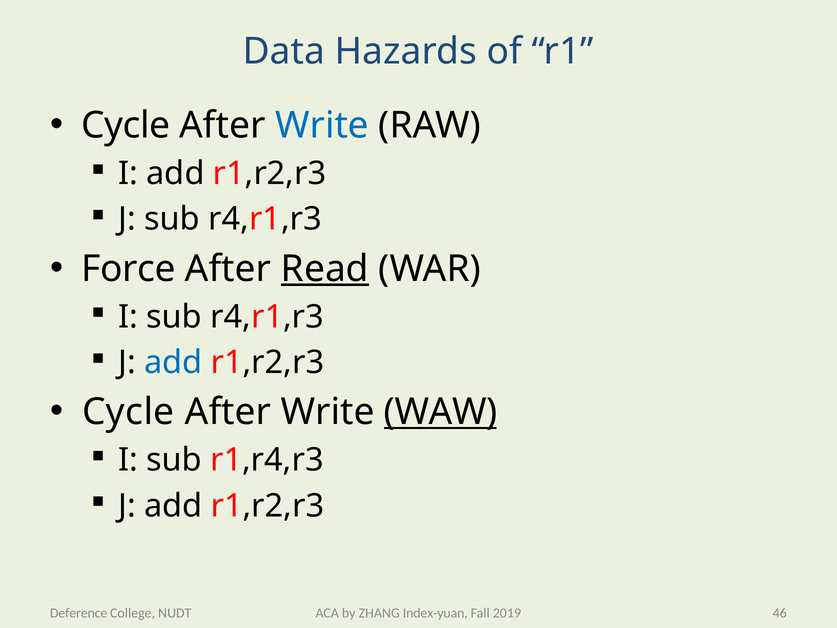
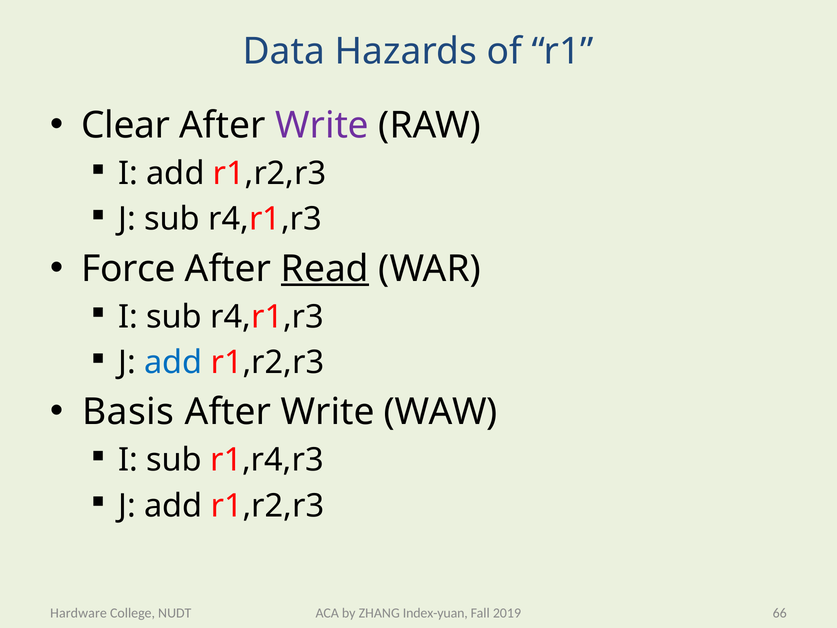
Cycle: Cycle -> Clear (126, 125)
Write colour: blue -> purple (322, 125)
Cycle: Cycle -> Basis (128, 412)
WAW underline: present -> none (441, 412)
46: 46 -> 66 (780, 613)
Deference: Deference -> Hardware (79, 613)
